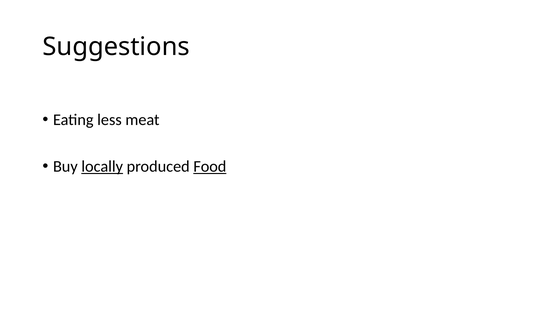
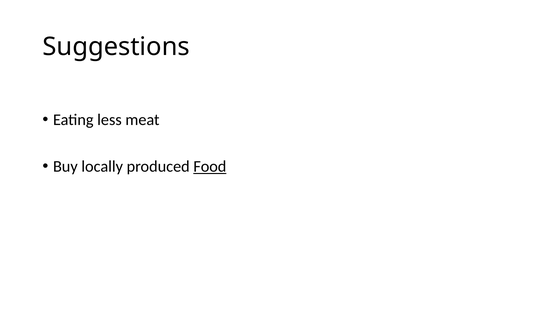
locally underline: present -> none (102, 166)
